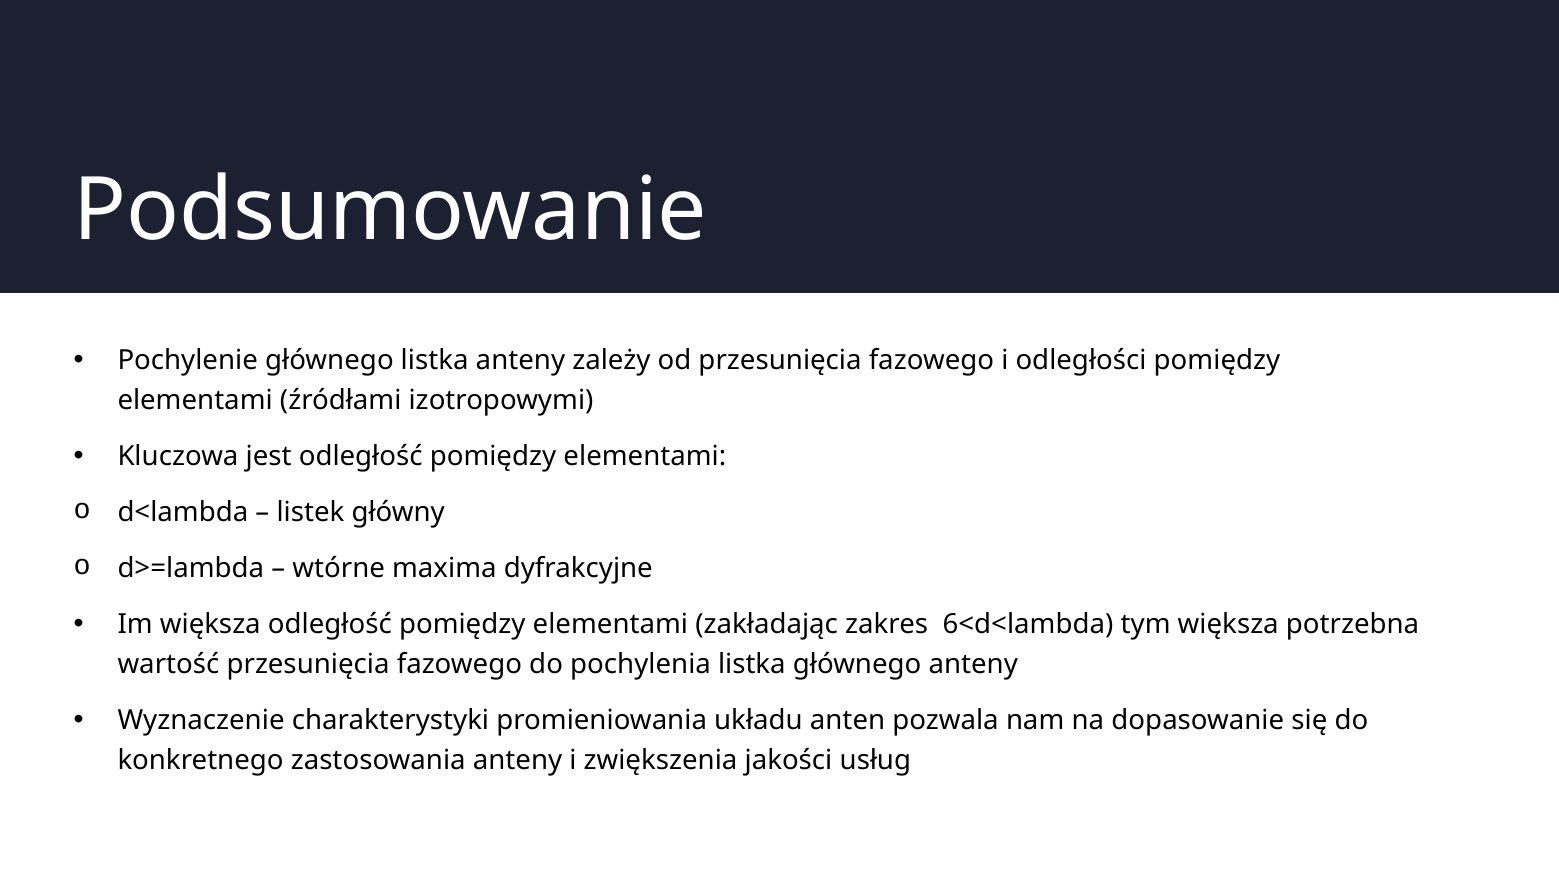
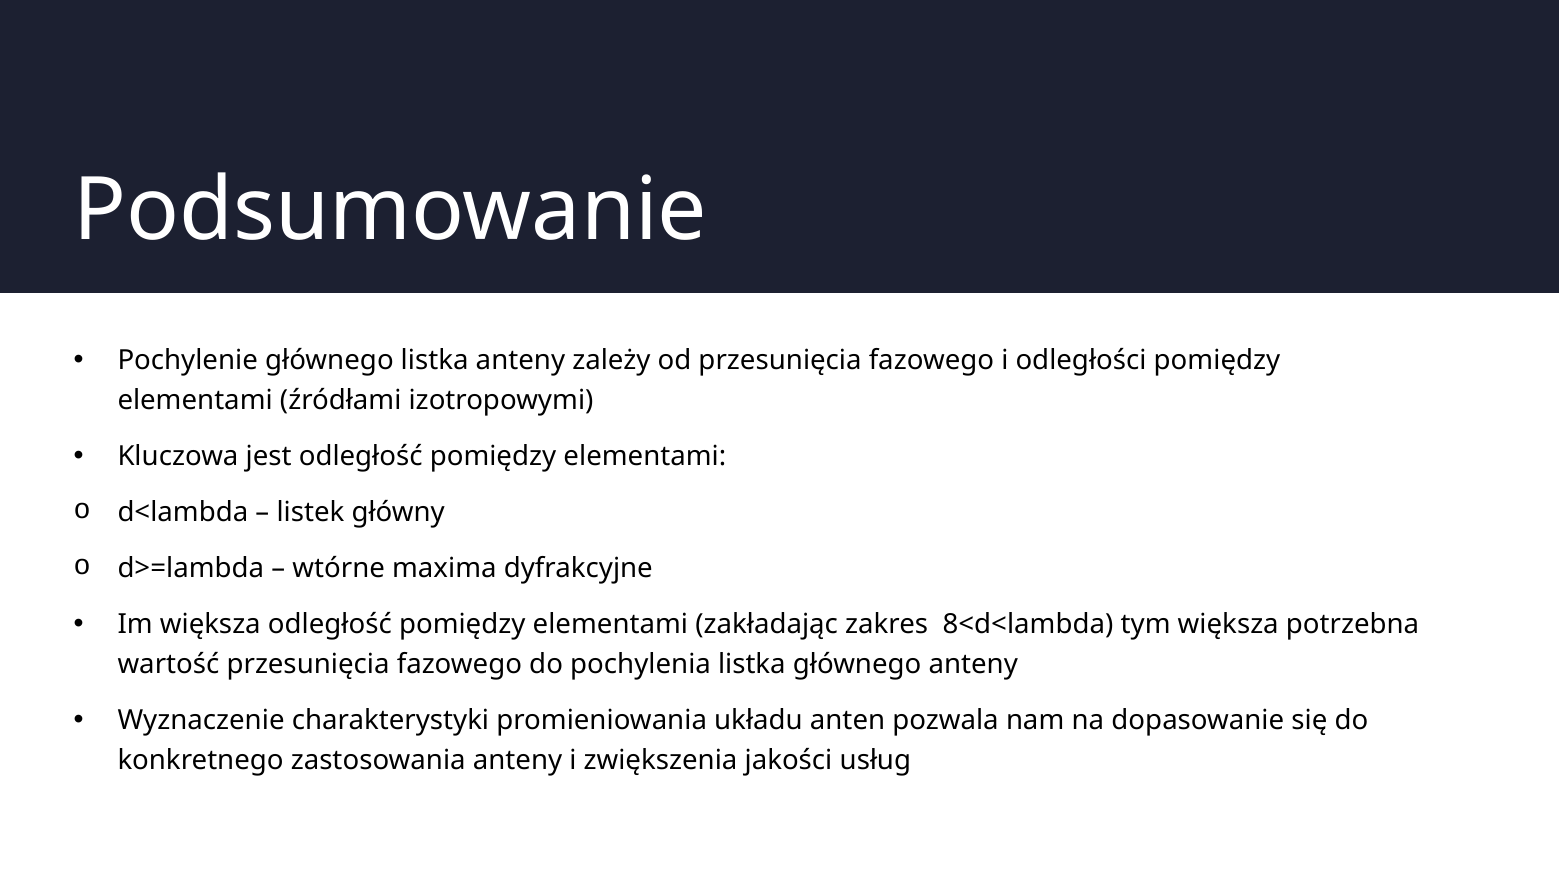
6<d<lambda: 6<d<lambda -> 8<d<lambda (1028, 624)
